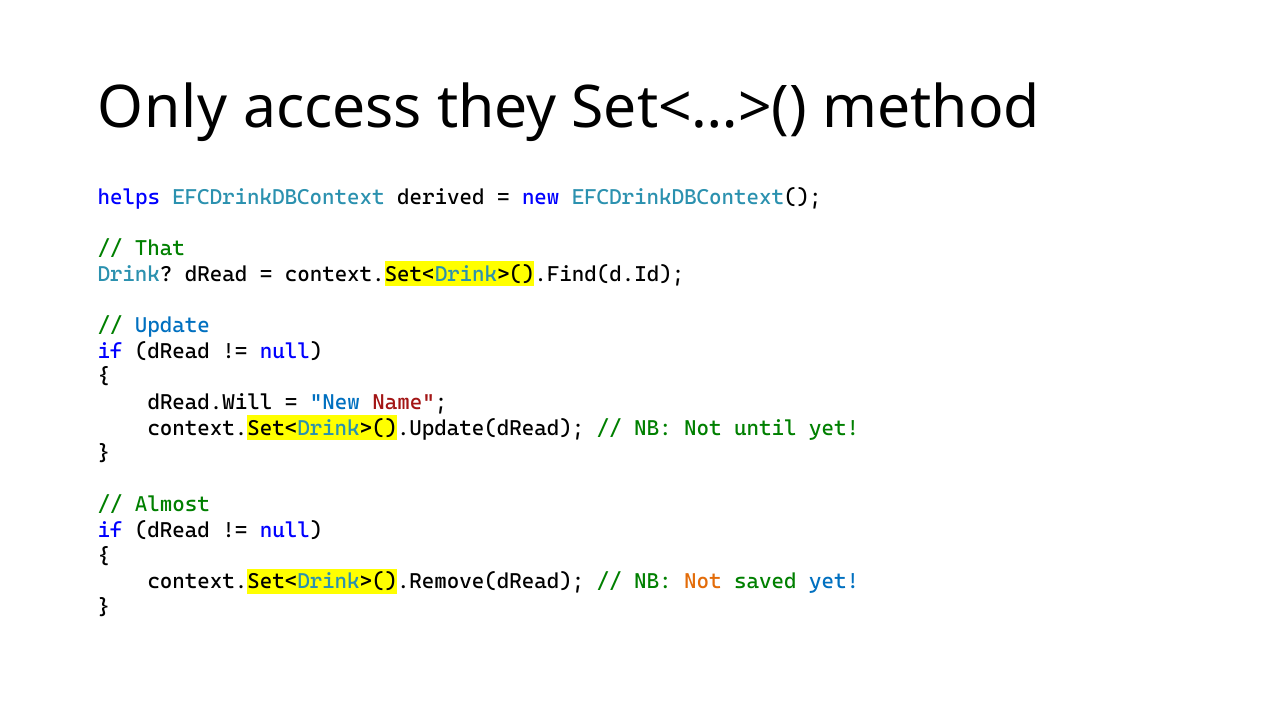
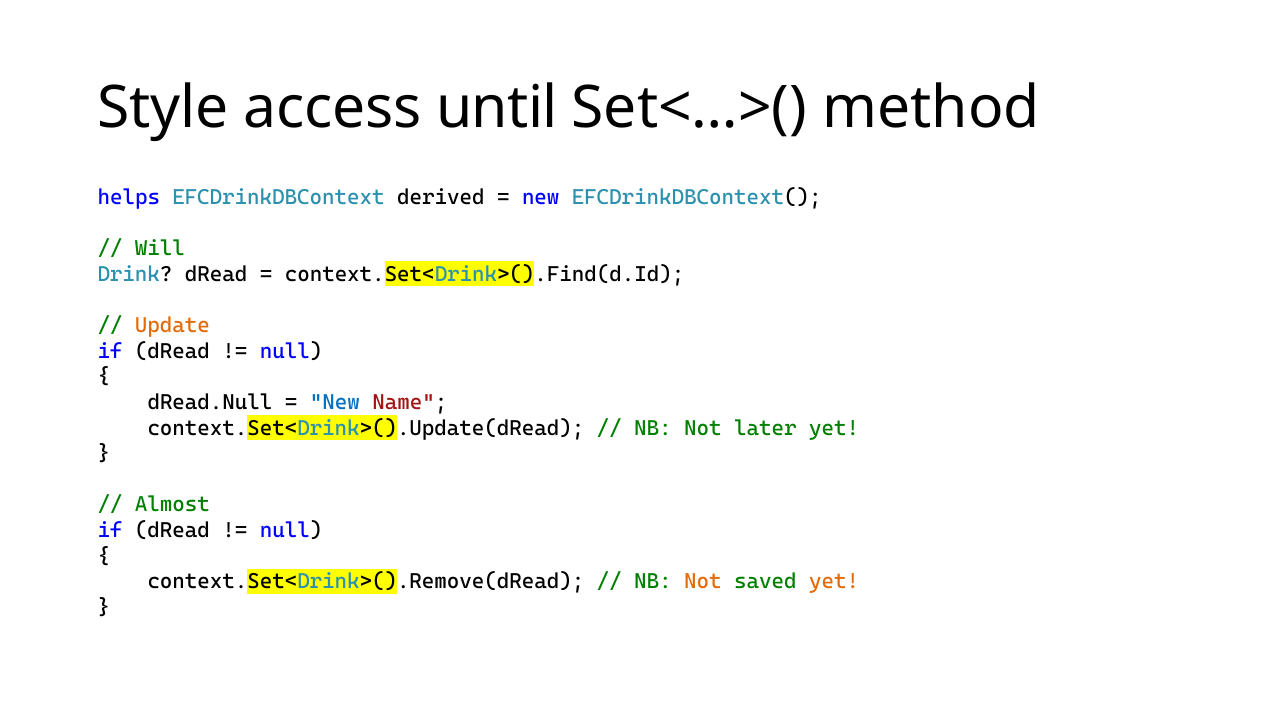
Only: Only -> Style (163, 108)
they: they -> until (497, 108)
That: That -> Will (160, 248)
Update colour: blue -> orange (172, 325)
dRead.Will: dRead.Will -> dRead.Null (210, 402)
until: until -> later (765, 428)
yet colour: blue -> orange (834, 582)
